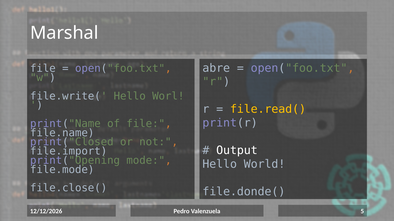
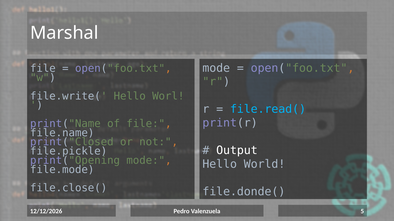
abre: abre -> mode (216, 68)
file.read( colour: yellow -> light blue (268, 109)
file.import: file.import -> file.pickle (69, 152)
